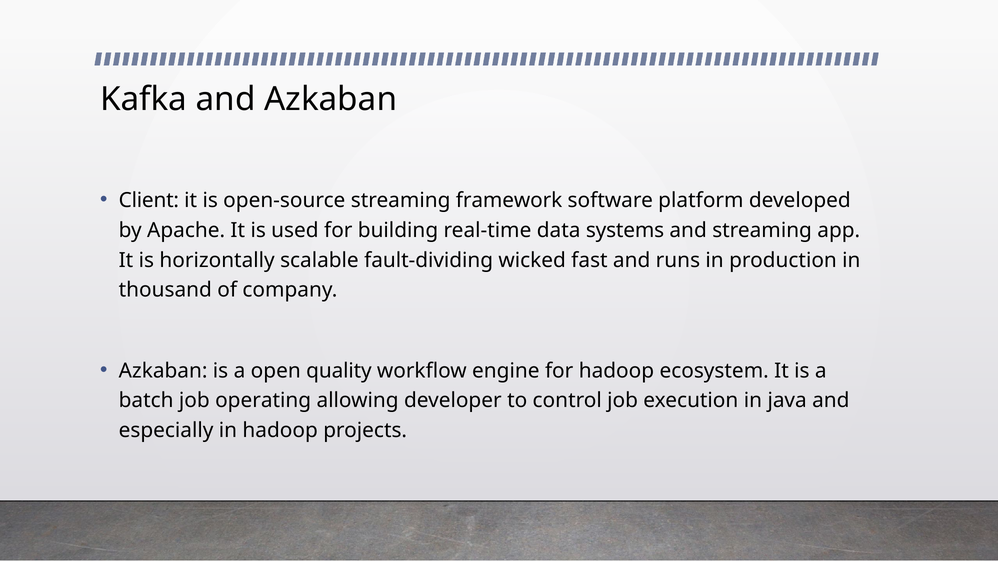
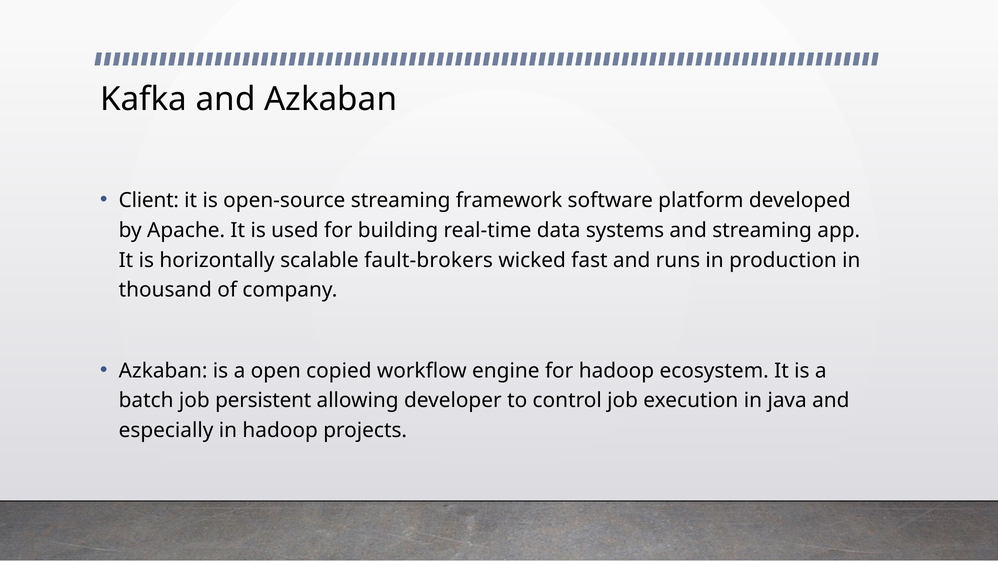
fault-dividing: fault-dividing -> fault-brokers (429, 260)
quality: quality -> copied (339, 371)
operating: operating -> persistent (263, 401)
